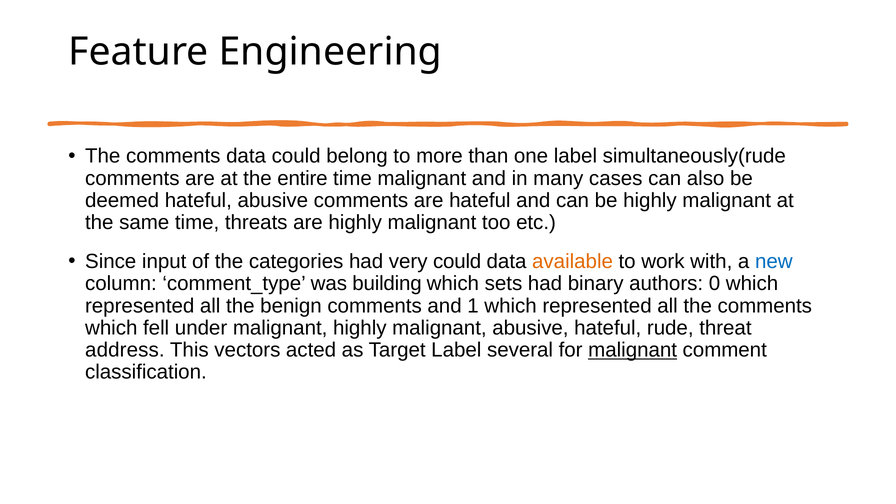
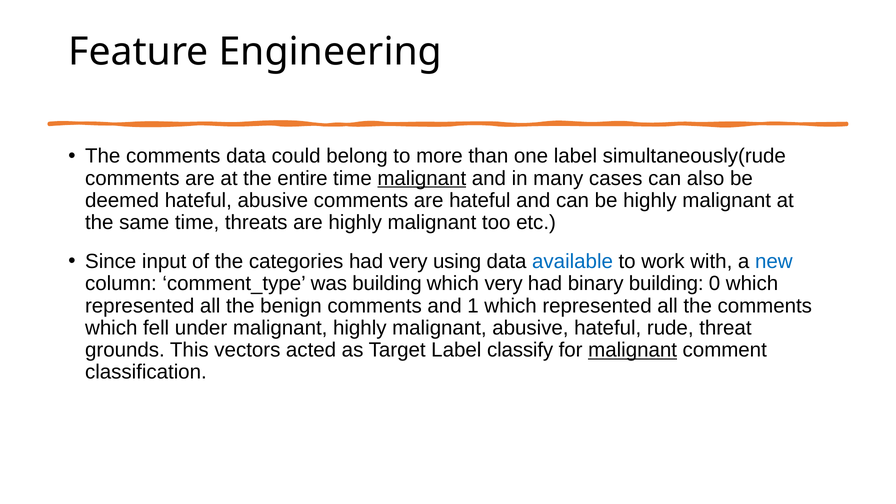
malignant underline: none -> present (422, 178)
very could: could -> using (457, 261)
available colour: orange -> blue (573, 261)
which sets: sets -> very (504, 284)
binary authors: authors -> building (666, 284)
address: address -> grounds (125, 350)
several: several -> classify (520, 350)
